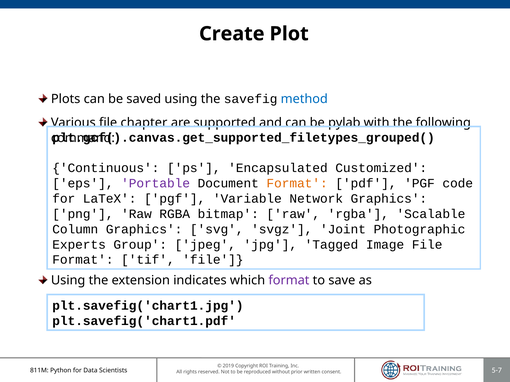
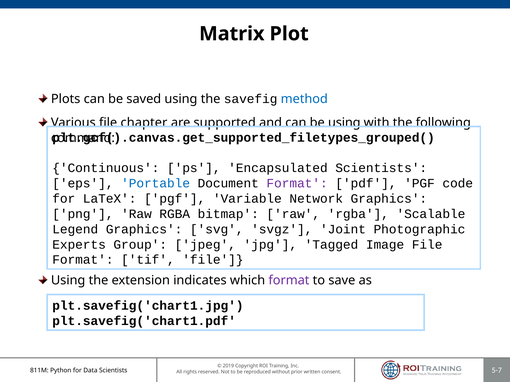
Create: Create -> Matrix (232, 34)
be pylab: pylab -> using (344, 123)
Encapsulated Customized: Customized -> Scientists (381, 168)
Portable colour: purple -> blue (156, 184)
Format colour: orange -> purple (297, 184)
Column: Column -> Legend (75, 229)
